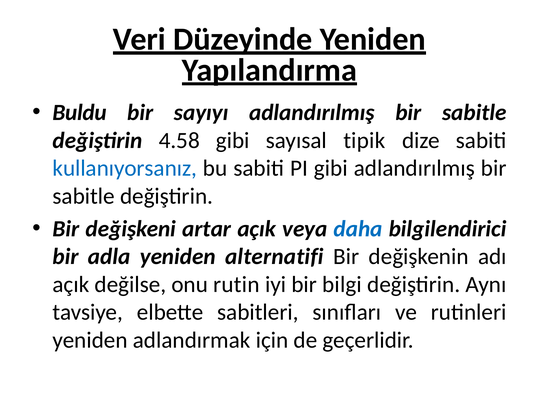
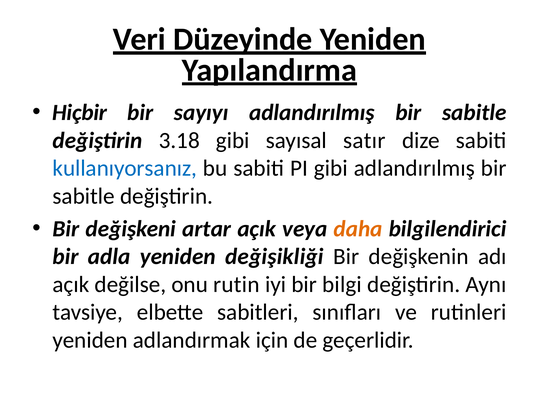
Buldu: Buldu -> Hiçbir (80, 113)
4.58: 4.58 -> 3.18 (179, 140)
tipik: tipik -> satır (364, 140)
daha colour: blue -> orange (358, 229)
alternatifi: alternatifi -> değişikliği (274, 257)
